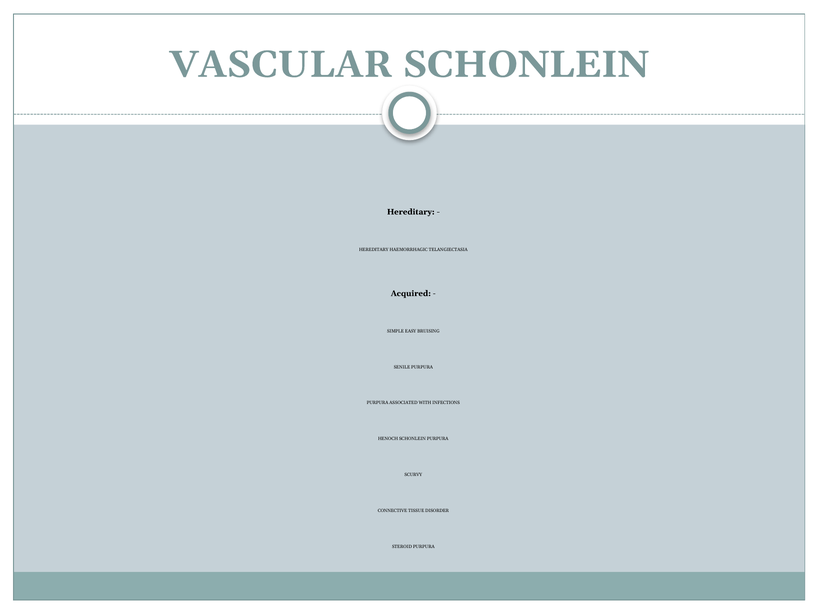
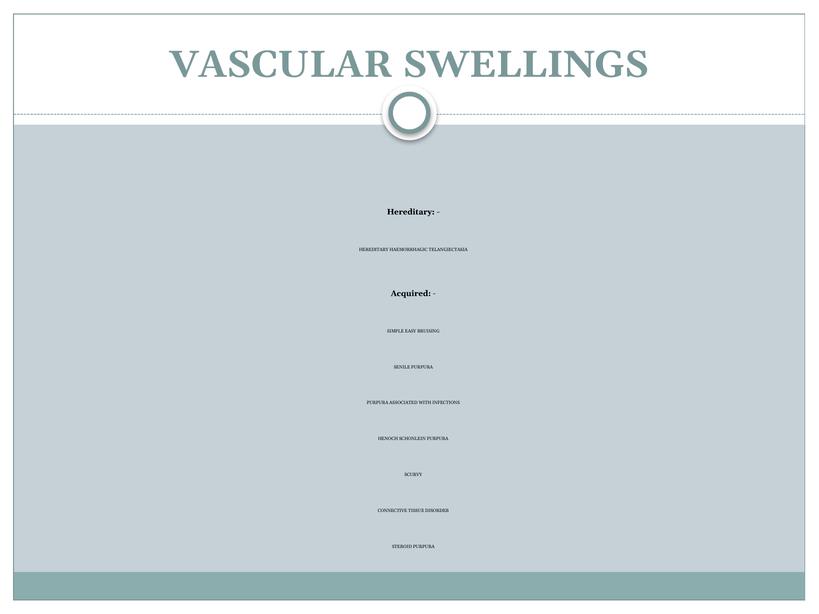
VASCULAR SCHONLEIN: SCHONLEIN -> SWELLINGS (526, 64)
